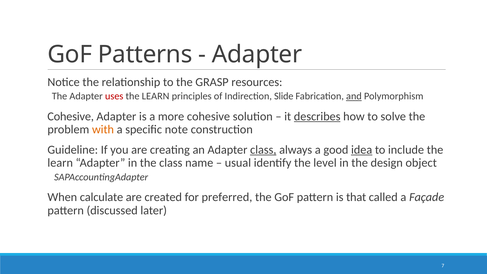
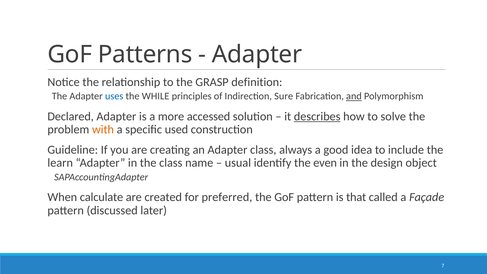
resources: resources -> definition (257, 82)
uses colour: red -> blue (114, 96)
LEARN: LEARN -> WHILE (156, 96)
Slide: Slide -> Sure (284, 96)
Cohesive: Cohesive -> Declared (71, 116)
more cohesive: cohesive -> accessed (209, 116)
note: note -> used (176, 129)
class underline: present -> none (263, 150)
idea underline: present -> none (362, 150)
level: level -> even (325, 163)
